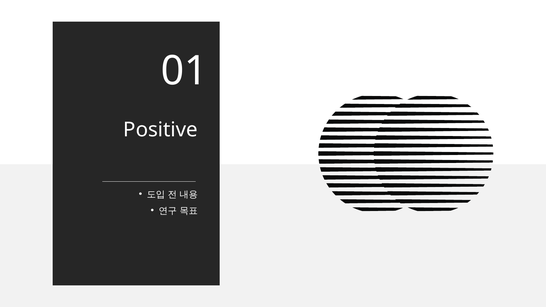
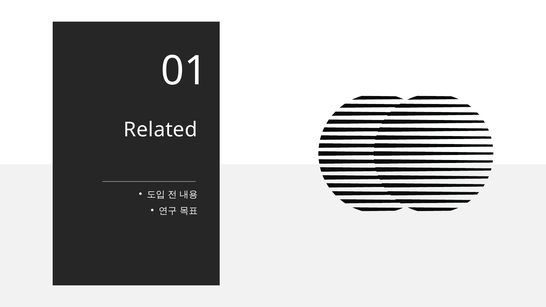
Positive: Positive -> Related (160, 130)
